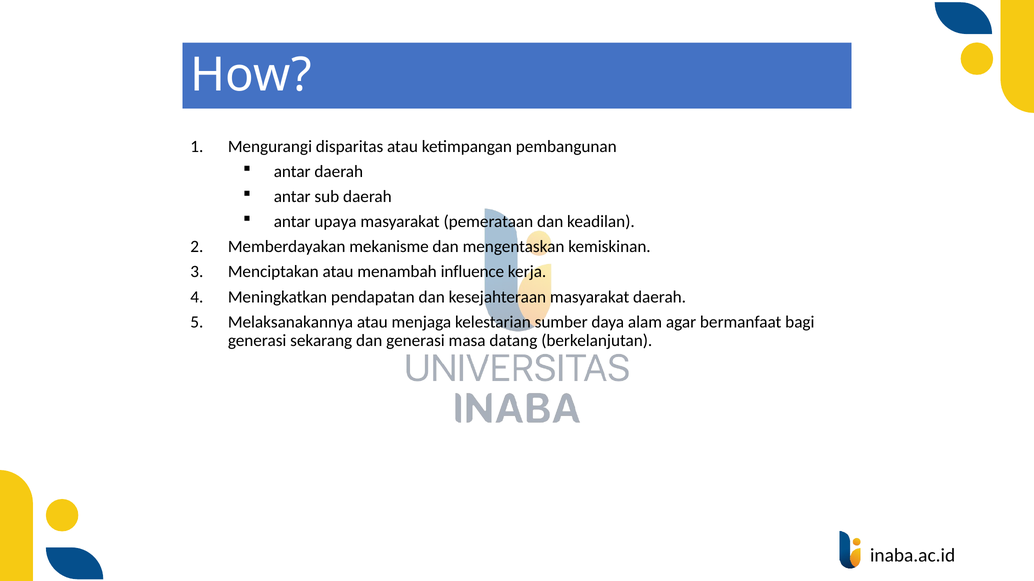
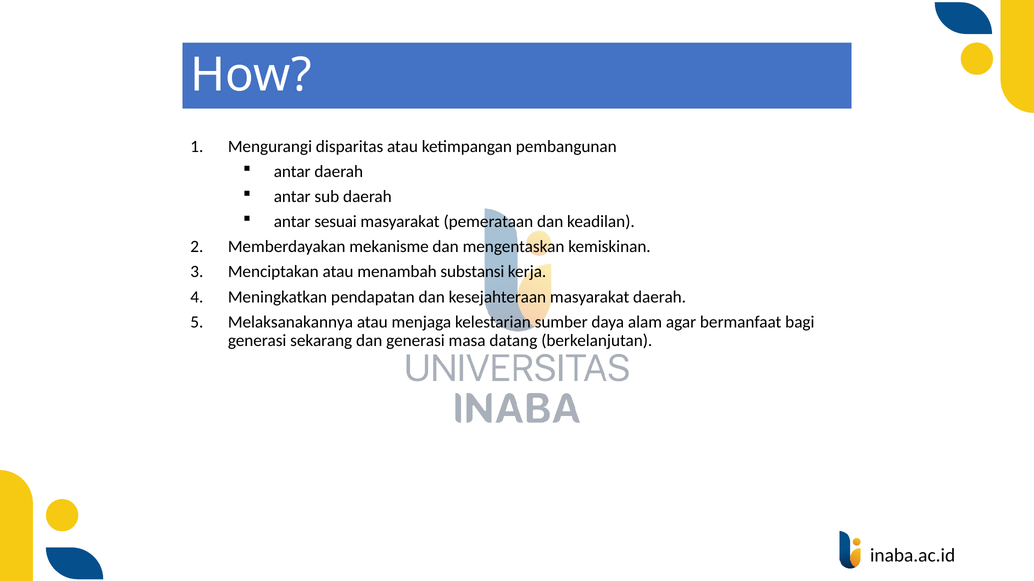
upaya: upaya -> sesuai (336, 222)
influence: influence -> substansi (472, 272)
